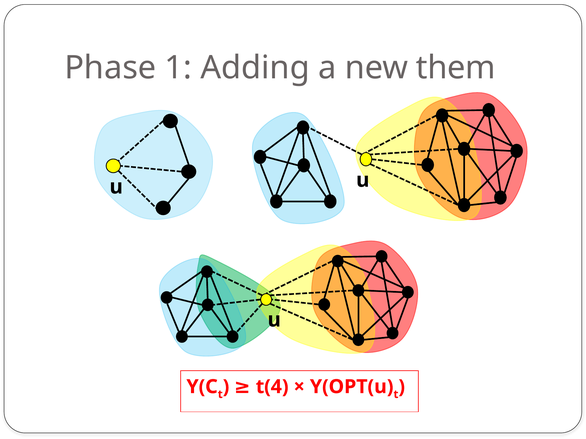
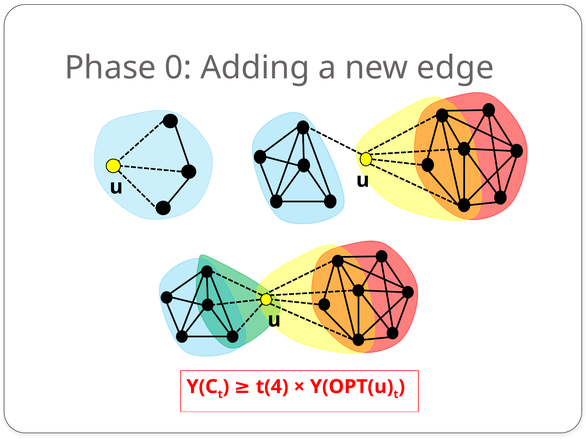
1: 1 -> 0 (178, 68)
them: them -> edge (455, 68)
